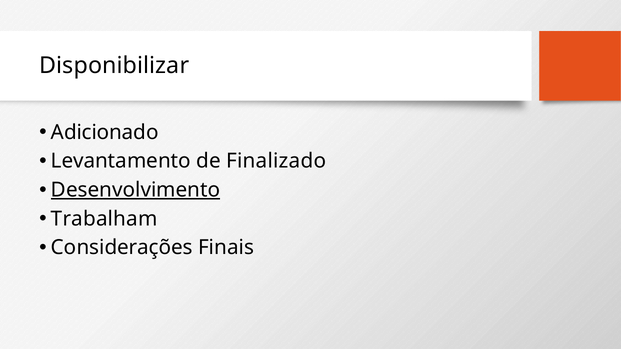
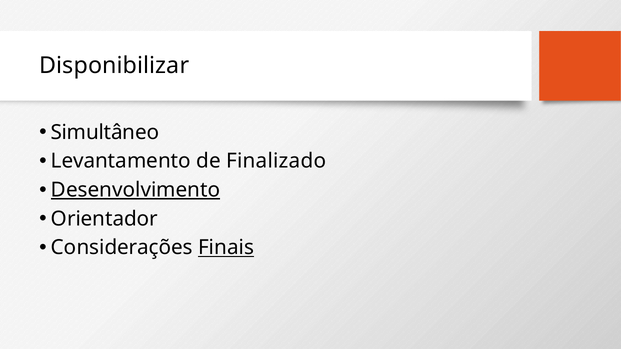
Adicionado: Adicionado -> Simultâneo (105, 132)
Trabalham: Trabalham -> Orientador (104, 219)
Finais underline: none -> present (226, 248)
